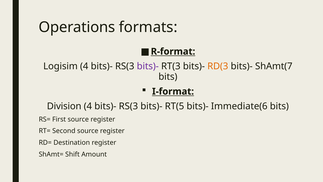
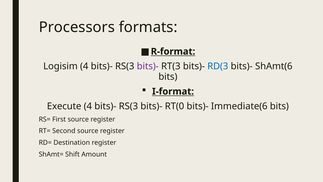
Operations: Operations -> Processors (77, 27)
RD(3 colour: orange -> blue (218, 66)
ShAmt(7: ShAmt(7 -> ShAmt(6 (274, 66)
Division: Division -> Execute (64, 106)
RT(5: RT(5 -> RT(0 (174, 106)
